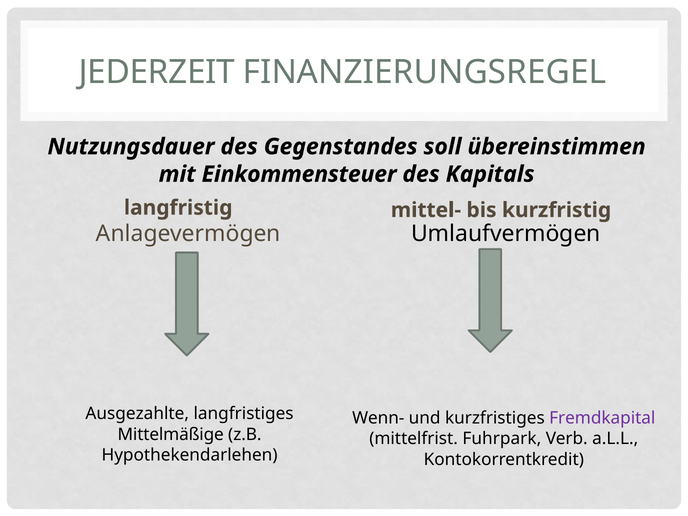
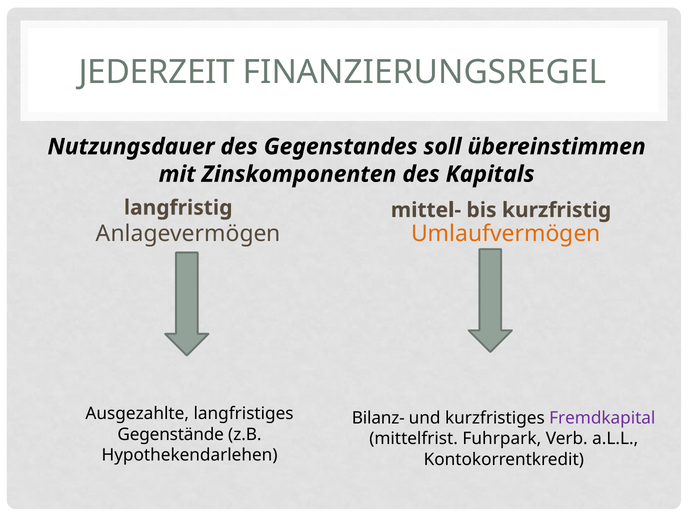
Einkommensteuer: Einkommensteuer -> Zinskomponenten (299, 174)
Umlaufvermögen colour: black -> orange (506, 233)
Wenn-: Wenn- -> Bilanz- (378, 418)
Mittelmäßige: Mittelmäßige -> Gegenstände (171, 434)
